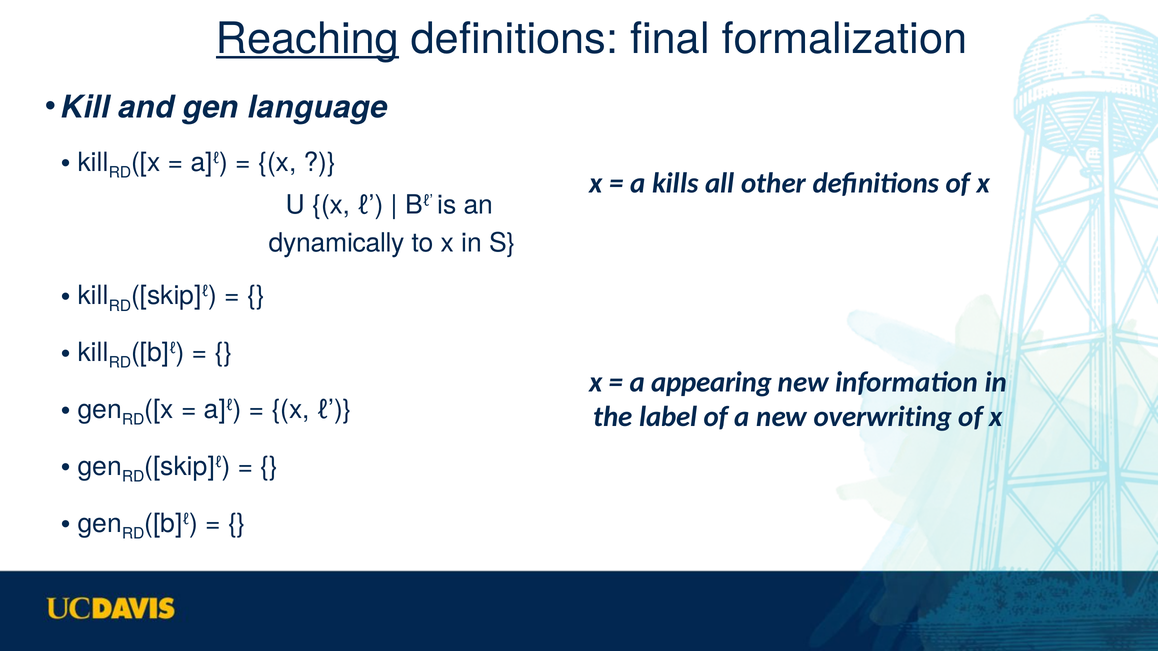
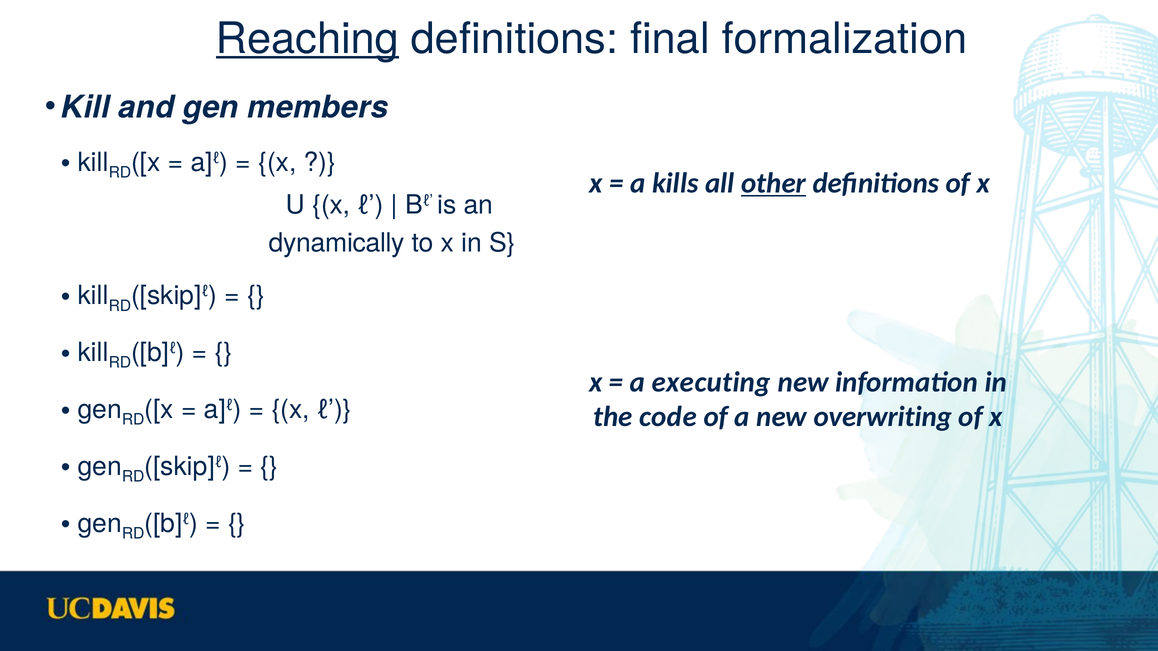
language: language -> members (318, 107)
other underline: none -> present (774, 183)
appearing: appearing -> executing (711, 382)
label: label -> code (668, 417)
